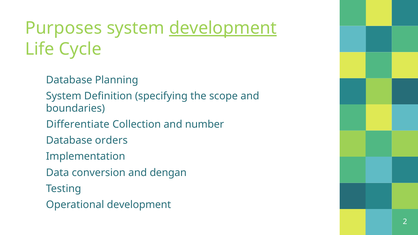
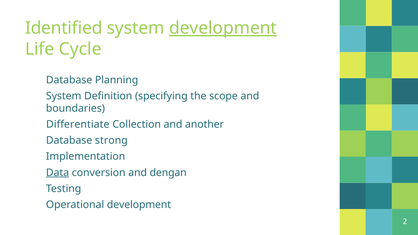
Purposes: Purposes -> Identified (64, 28)
number: number -> another (205, 125)
orders: orders -> strong (111, 141)
Data underline: none -> present (58, 173)
